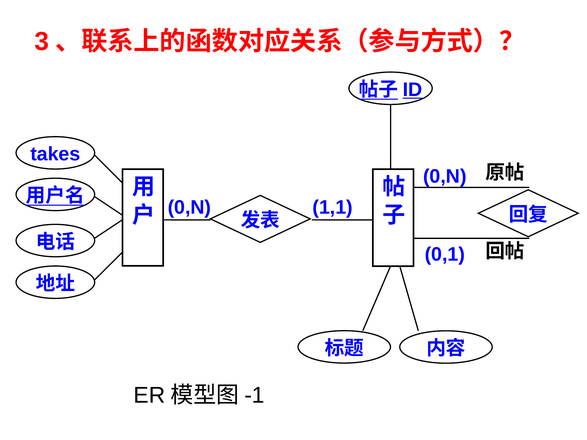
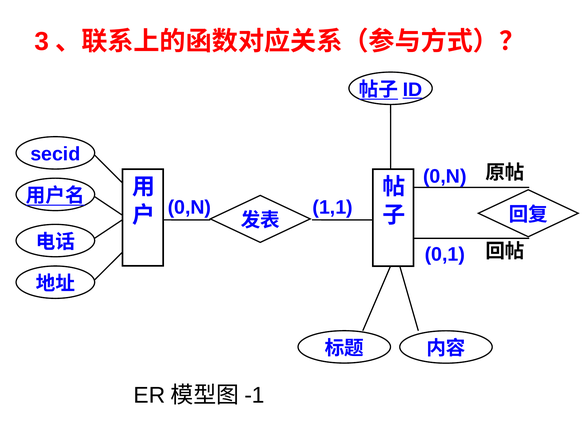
takes: takes -> secid (55, 154)
